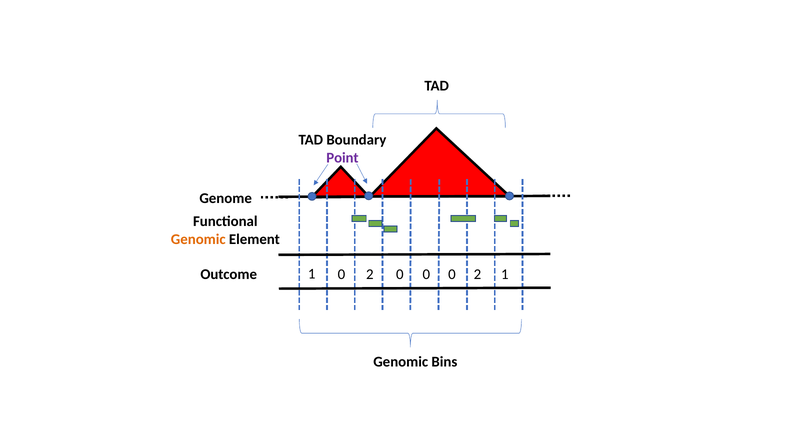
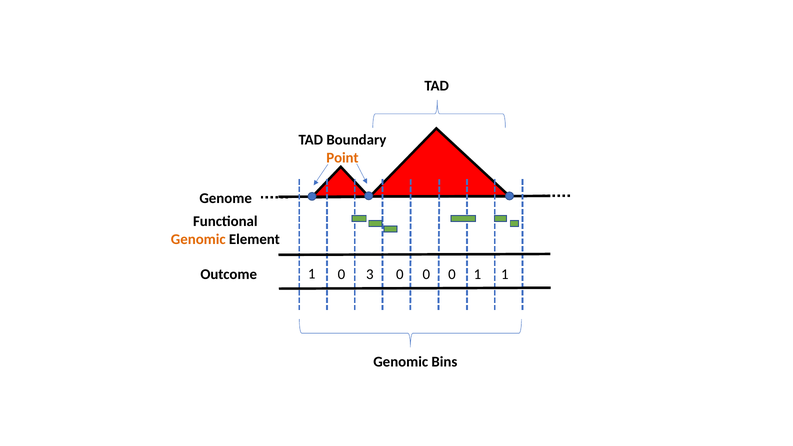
Point colour: purple -> orange (343, 158)
1 0 2: 2 -> 3 (370, 274)
0 0 2: 2 -> 1 (477, 274)
